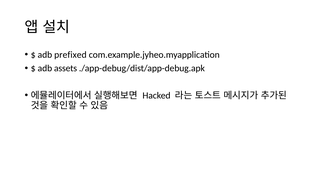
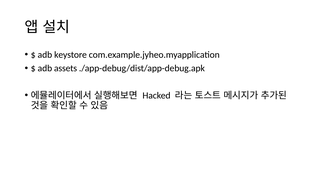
prefixed: prefixed -> keystore (71, 55)
